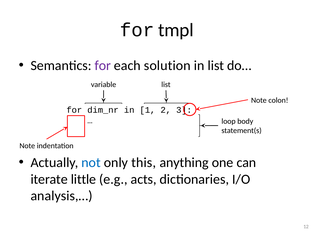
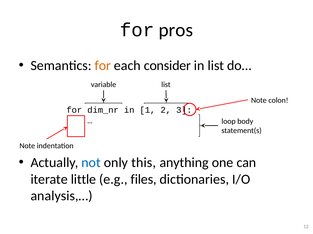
tmpl: tmpl -> pros (176, 30)
for colour: purple -> orange (103, 66)
solution: solution -> consider (167, 66)
acts: acts -> files (144, 180)
